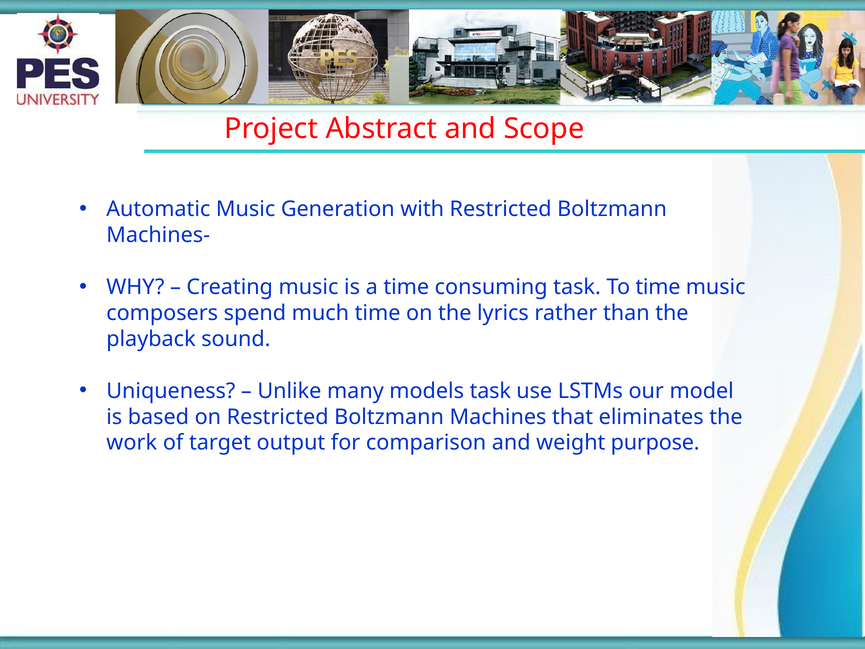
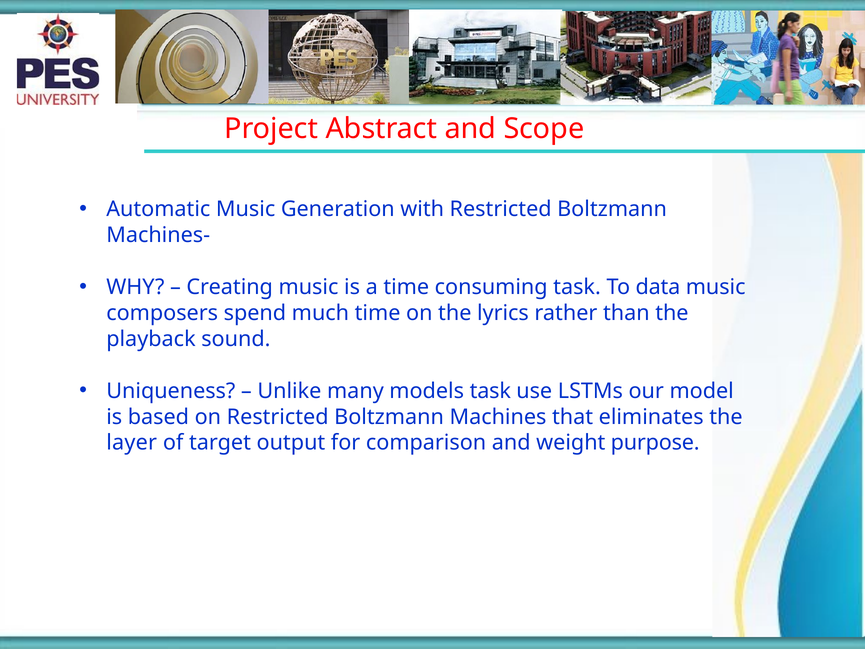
To time: time -> data (658, 287)
work: work -> layer (132, 443)
